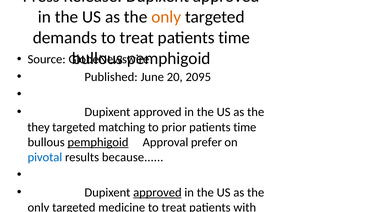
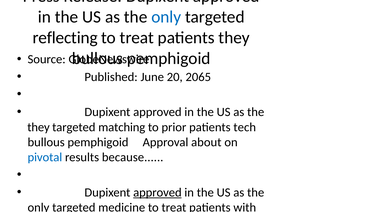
only colour: orange -> blue (166, 17)
demands: demands -> reflecting (65, 38)
treat patients time: time -> they (234, 38)
2095: 2095 -> 2065 (198, 77)
time: time -> tech (245, 127)
pemphigoid underline: present -> none (98, 142)
prefer: prefer -> about (206, 142)
